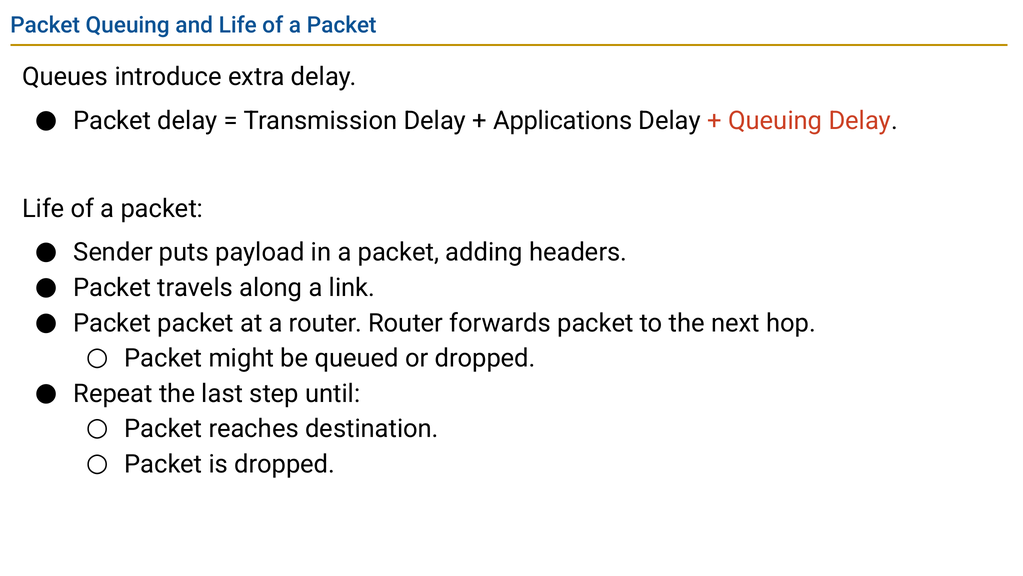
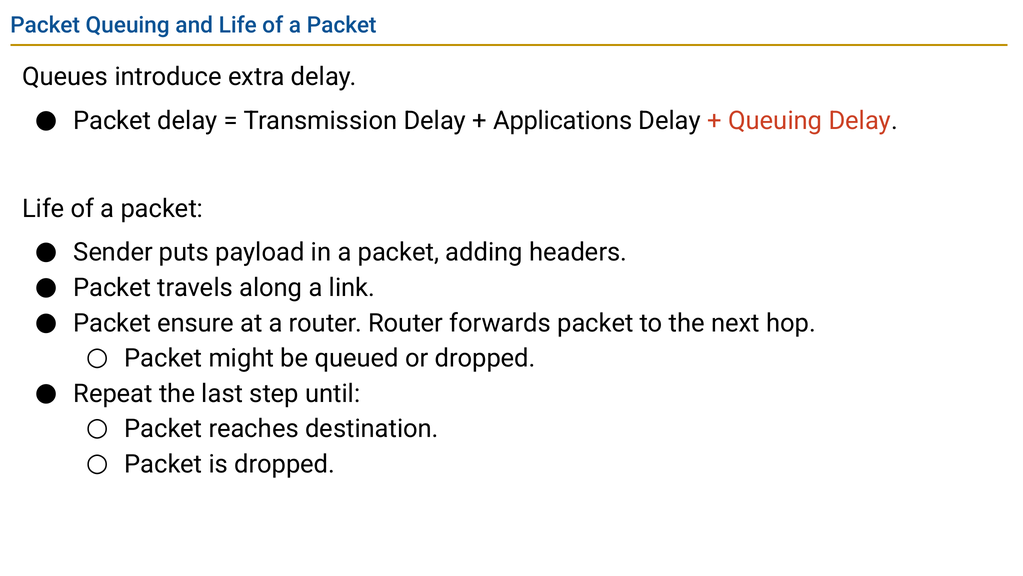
Packet packet: packet -> ensure (196, 323)
